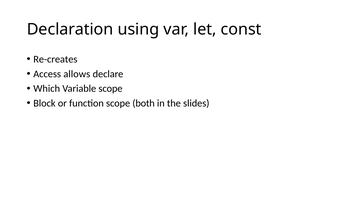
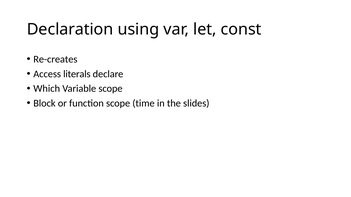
allows: allows -> literals (77, 74)
both: both -> time (144, 103)
